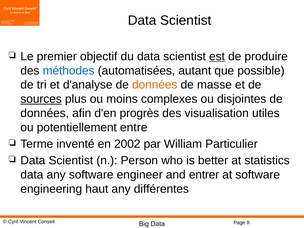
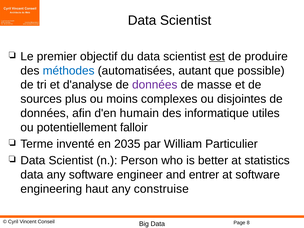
données colour: orange -> purple (155, 85)
sources underline: present -> none (41, 99)
progrès: progrès -> humain (139, 113)
visualisation: visualisation -> informatique (217, 113)
entre: entre -> falloir (134, 127)
2002: 2002 -> 2035 (127, 144)
différentes: différentes -> construise (161, 189)
